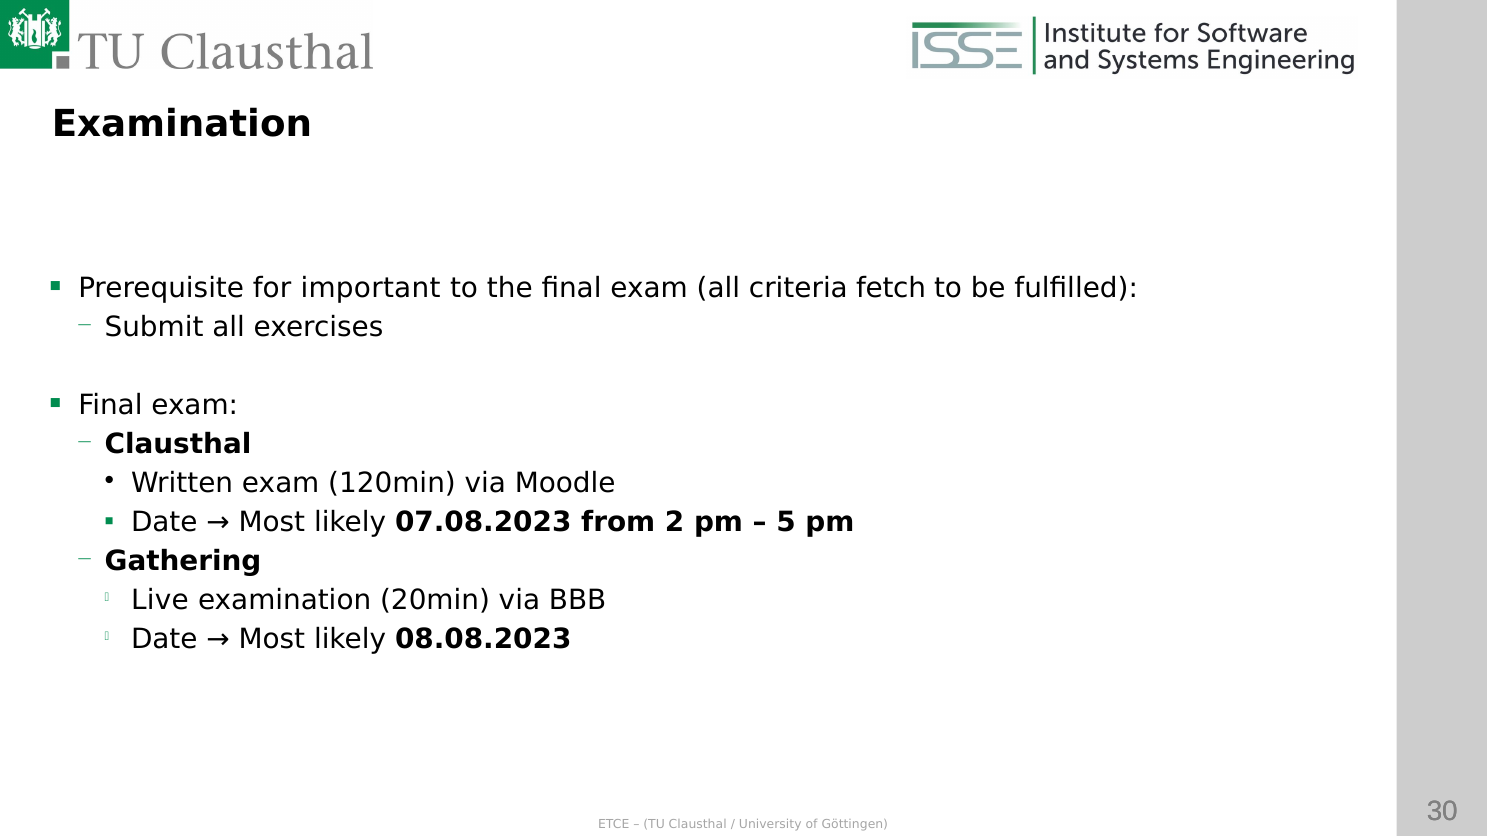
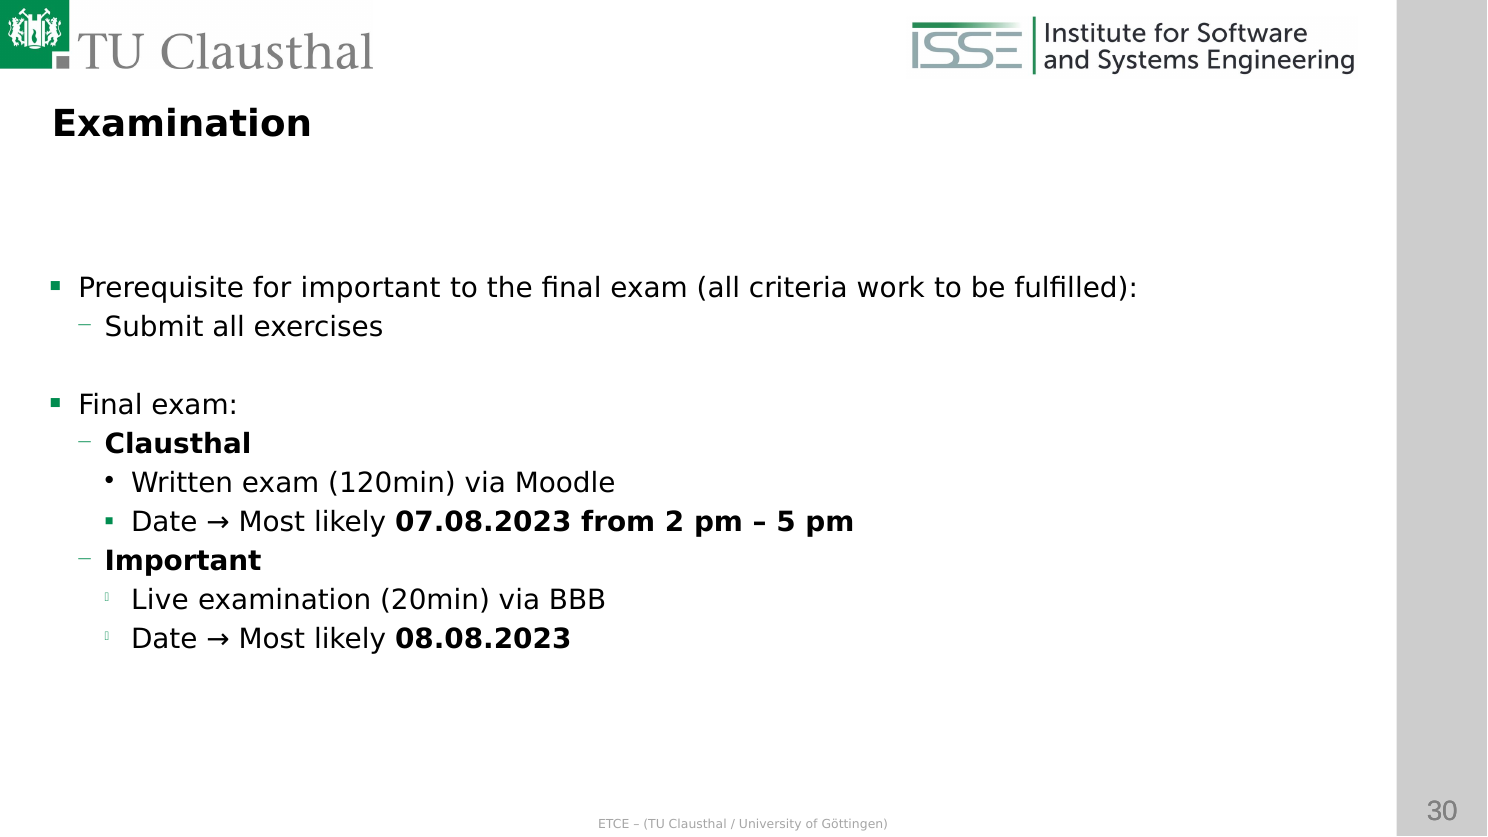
fetch: fetch -> work (891, 288)
Gathering: Gathering -> Important (183, 561)
